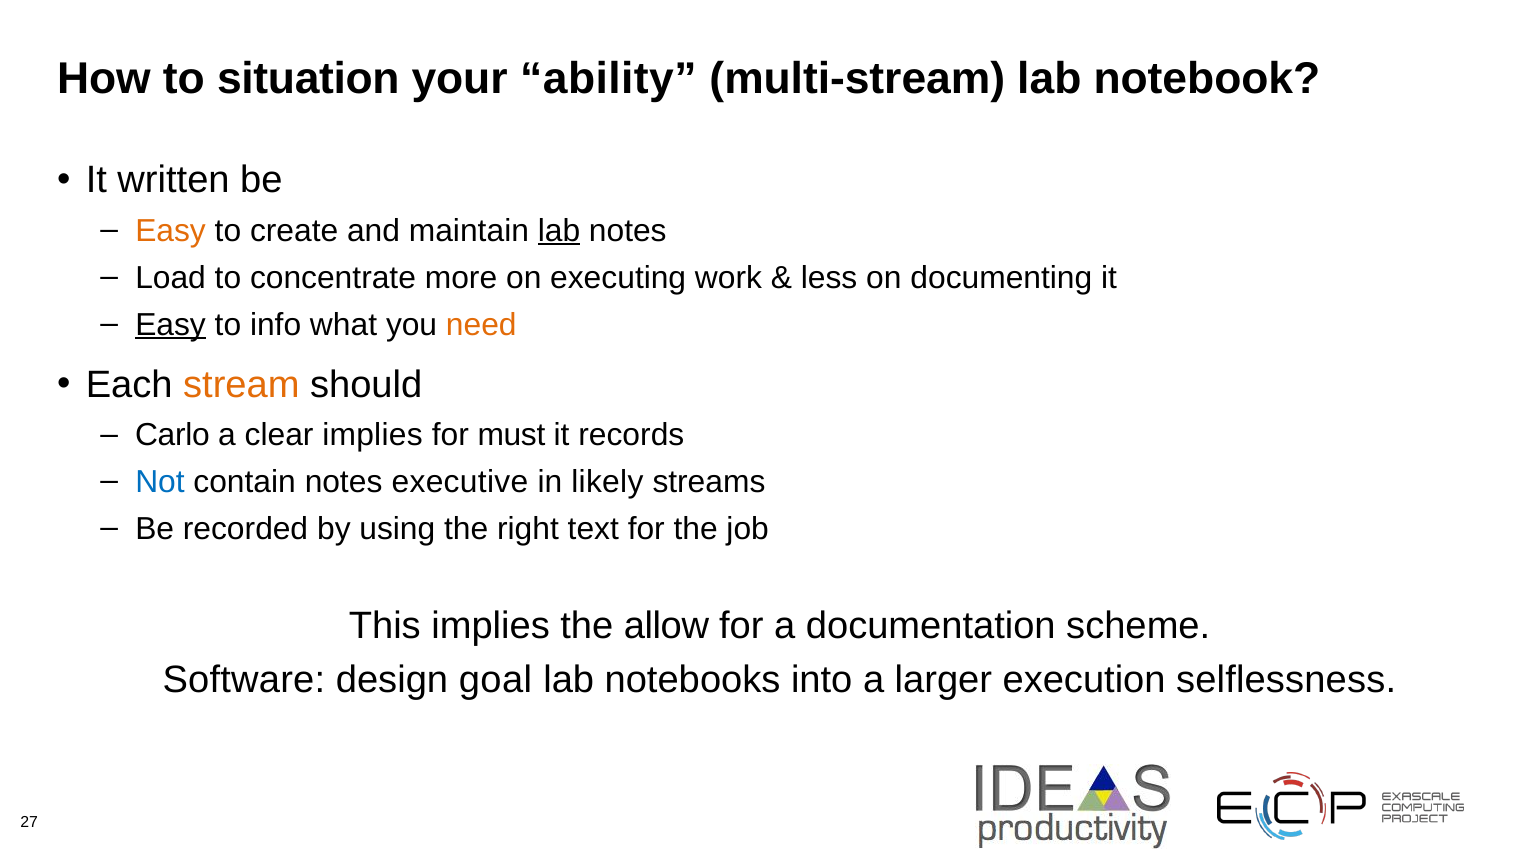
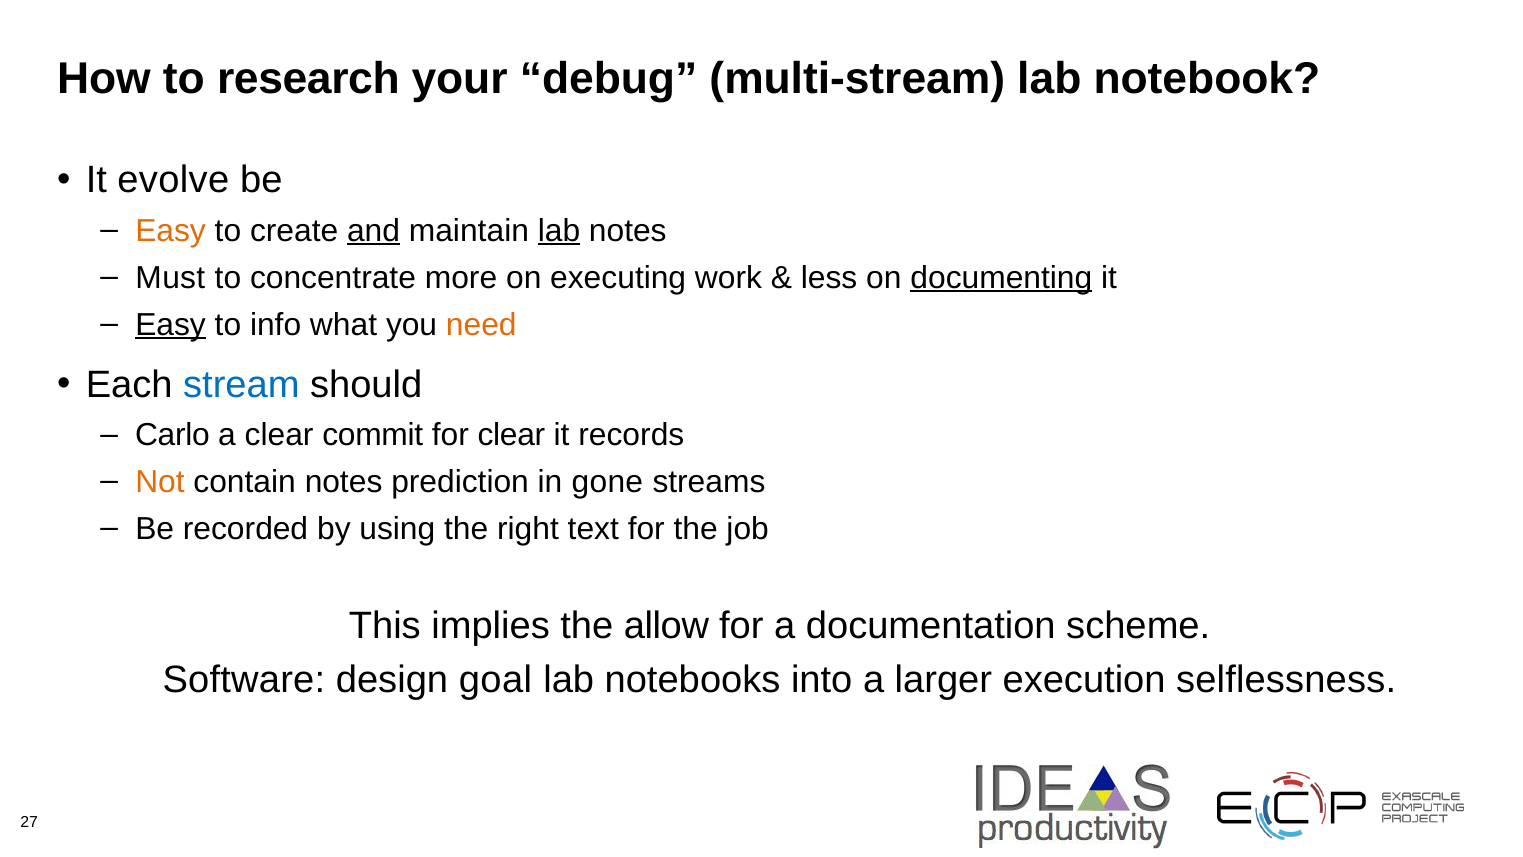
situation: situation -> research (308, 79)
ability: ability -> debug (609, 79)
written: written -> evolve (173, 180)
and underline: none -> present (374, 231)
Load: Load -> Must (170, 278)
documenting underline: none -> present (1001, 278)
stream colour: orange -> blue (241, 384)
clear implies: implies -> commit (373, 435)
for must: must -> clear (511, 435)
Not colour: blue -> orange (160, 482)
executive: executive -> prediction (460, 482)
likely: likely -> gone (607, 482)
